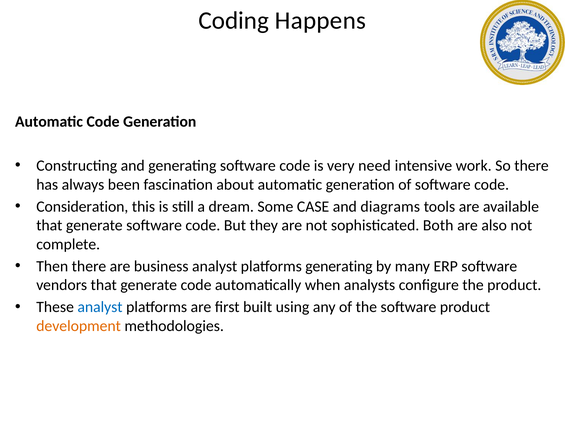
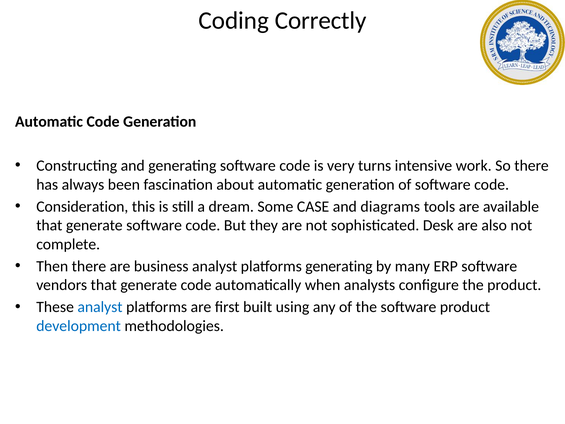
Happens: Happens -> Correctly (321, 21)
need: need -> turns (375, 166)
Both: Both -> Desk (438, 225)
development colour: orange -> blue (79, 326)
